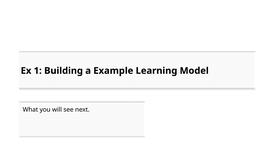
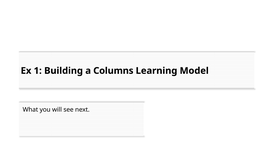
Example: Example -> Columns (113, 71)
